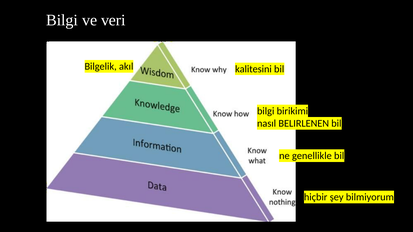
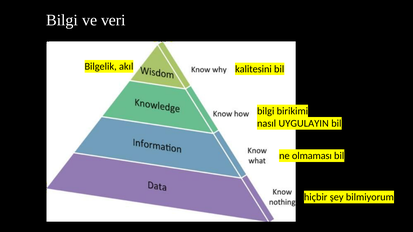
BELIRLENEN: BELIRLENEN -> UYGULAYIN (304, 124)
genellikle: genellikle -> olmaması (312, 156)
